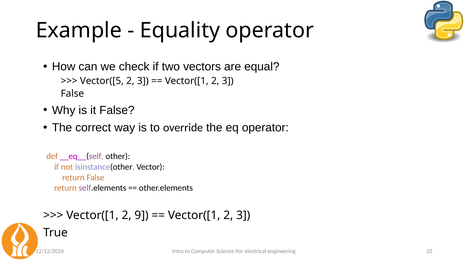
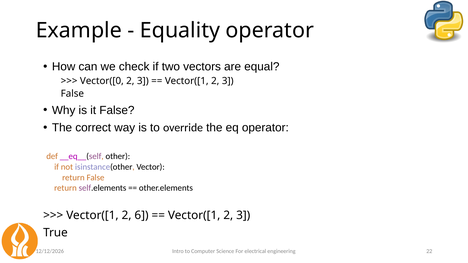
Vector([5: Vector([5 -> Vector([0 (102, 81)
9: 9 -> 6 (142, 215)
